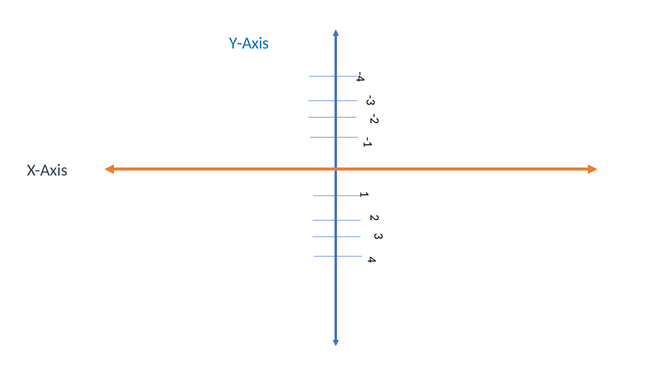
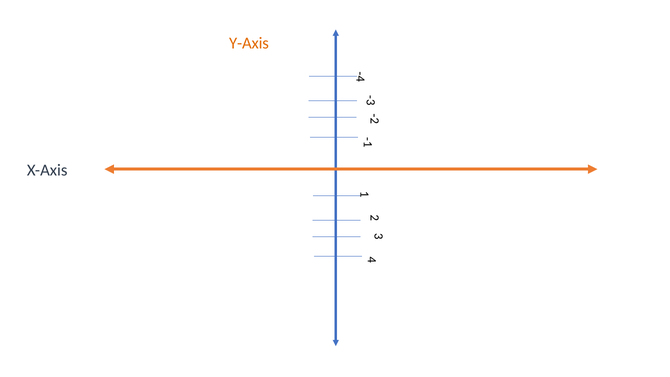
Y-Axis colour: blue -> orange (249, 43)
